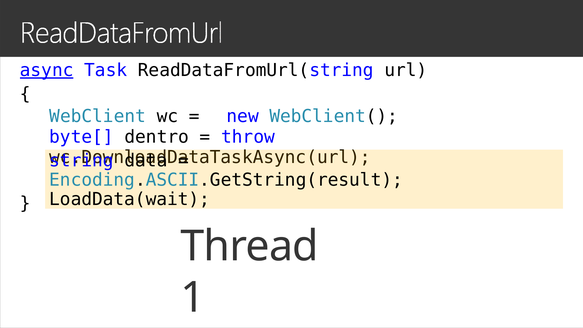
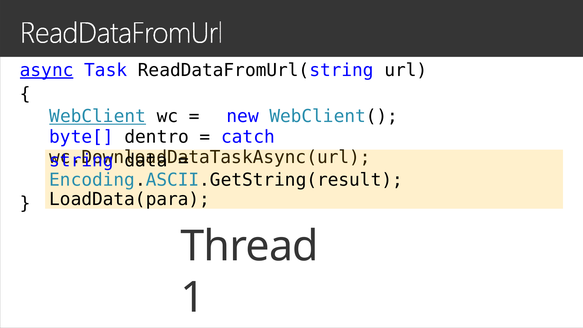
WebClient underline: none -> present (98, 116)
throw: throw -> catch (248, 137)
LoadData(wait: LoadData(wait -> LoadData(para (130, 199)
